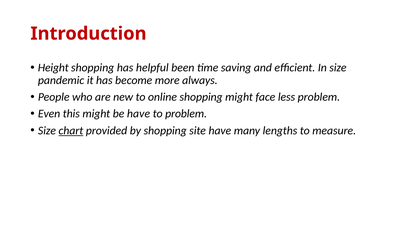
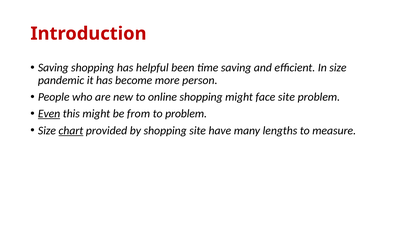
Height: Height -> Saving (53, 68)
always: always -> person (200, 80)
face less: less -> site (286, 97)
Even underline: none -> present (49, 114)
be have: have -> from (139, 114)
